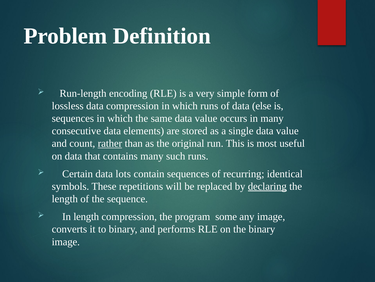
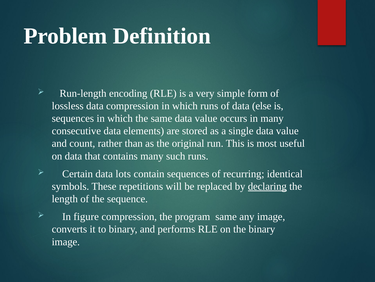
rather underline: present -> none (110, 143)
In length: length -> figure (86, 216)
program some: some -> same (226, 216)
